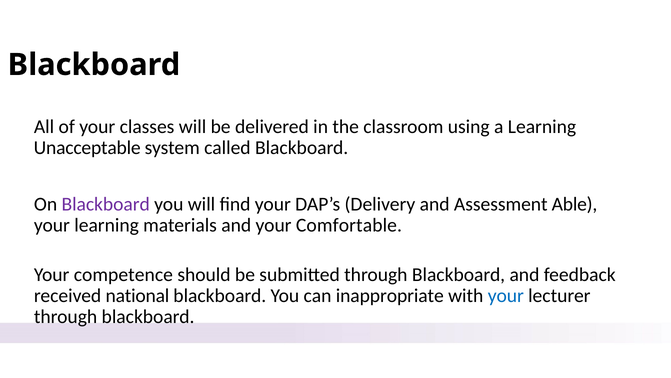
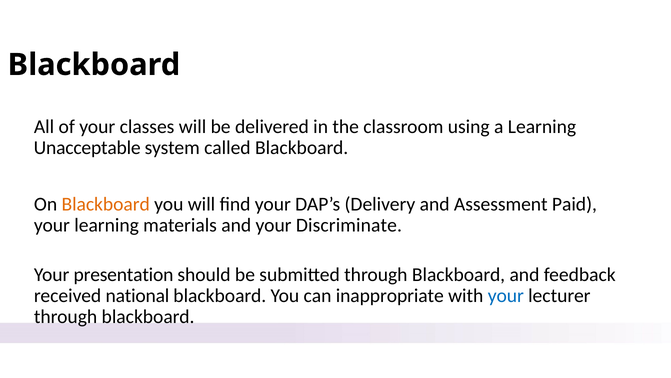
Blackboard colour: purple -> orange (106, 204)
Able: Able -> Paid (574, 204)
Comfortable: Comfortable -> Discriminate (349, 225)
competence: competence -> presentation (123, 274)
